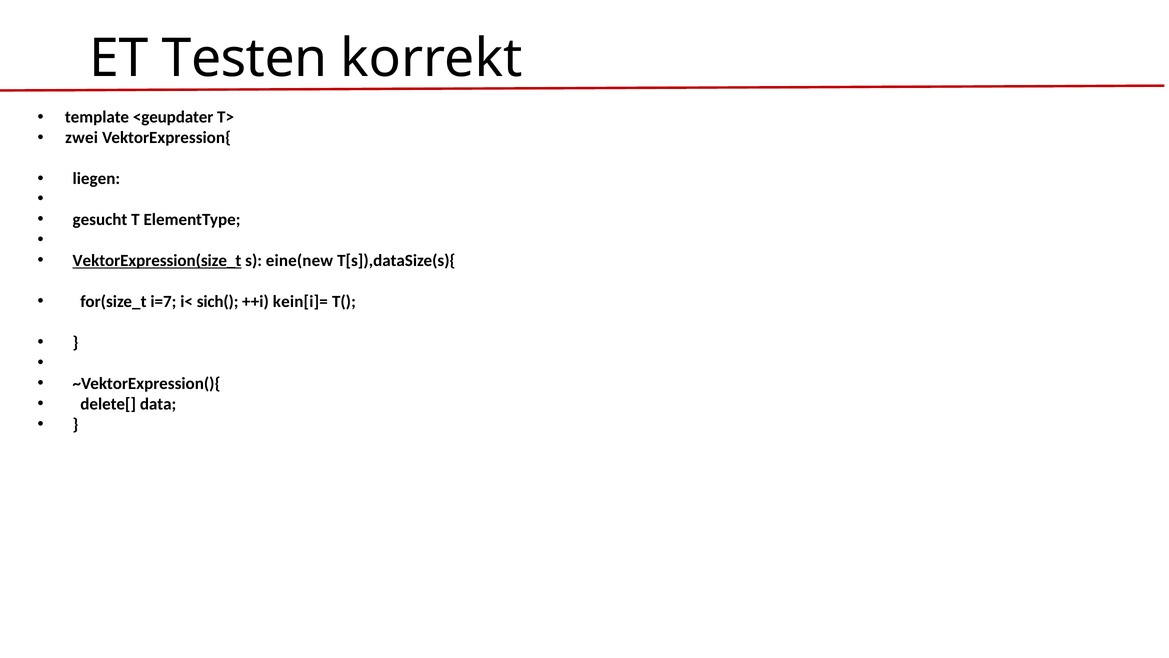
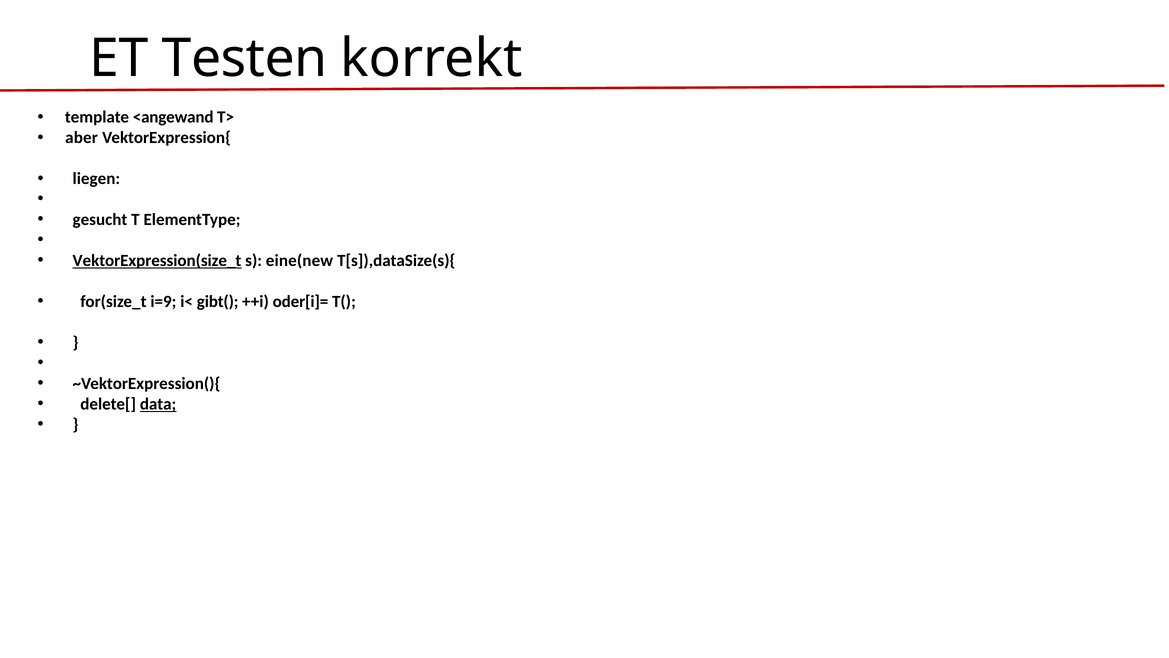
<geupdater: <geupdater -> <angewand (173, 117)
zwei: zwei -> aber (82, 138)
i=7: i=7 -> i=9 (163, 301)
sich(: sich( -> gibt( (218, 301)
kein[i]=: kein[i]= -> oder[i]= (300, 301)
data underline: none -> present (158, 404)
